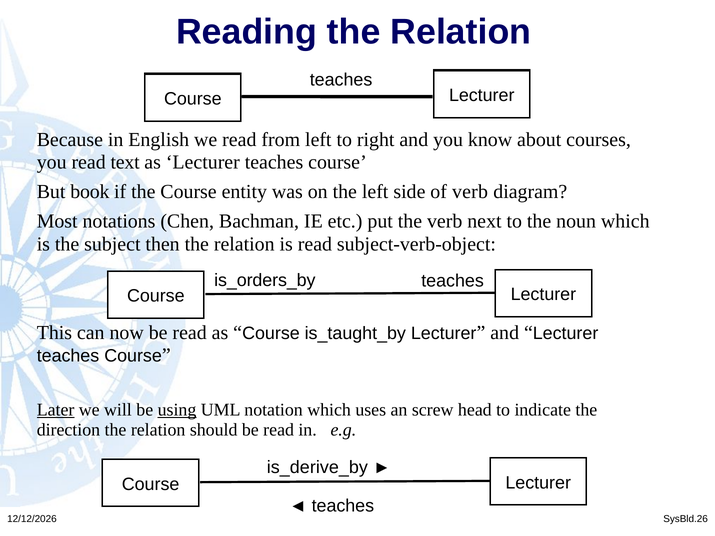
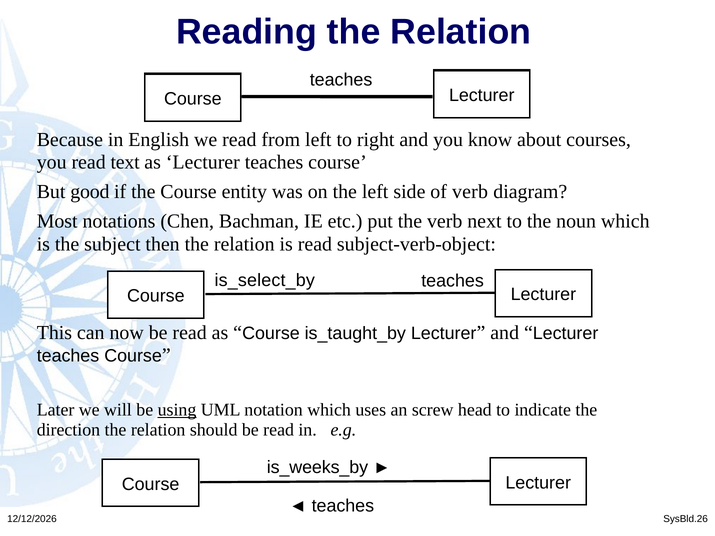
book: book -> good (90, 192)
is_orders_by: is_orders_by -> is_select_by (265, 281)
Later underline: present -> none (56, 410)
is_derive_by: is_derive_by -> is_weeks_by (317, 468)
